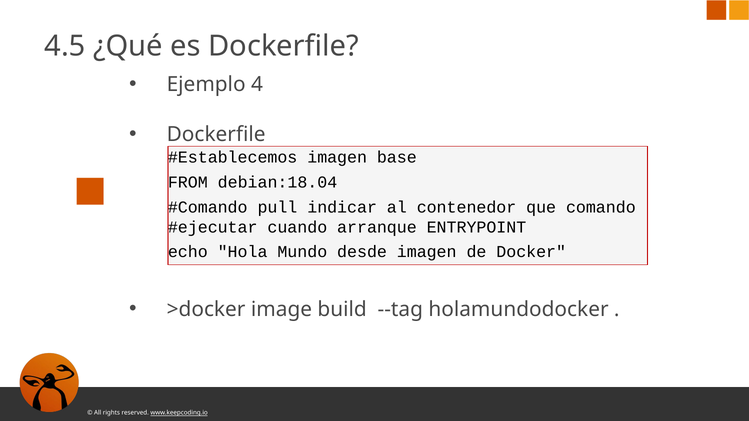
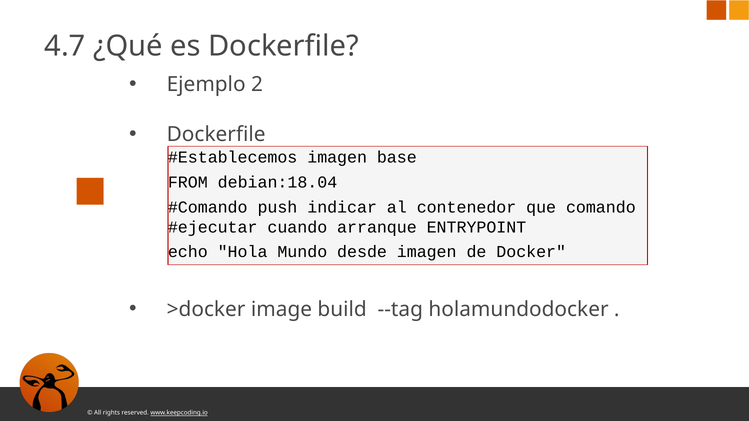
4.5: 4.5 -> 4.7 (65, 46)
4: 4 -> 2 (257, 85)
pull: pull -> push (277, 207)
